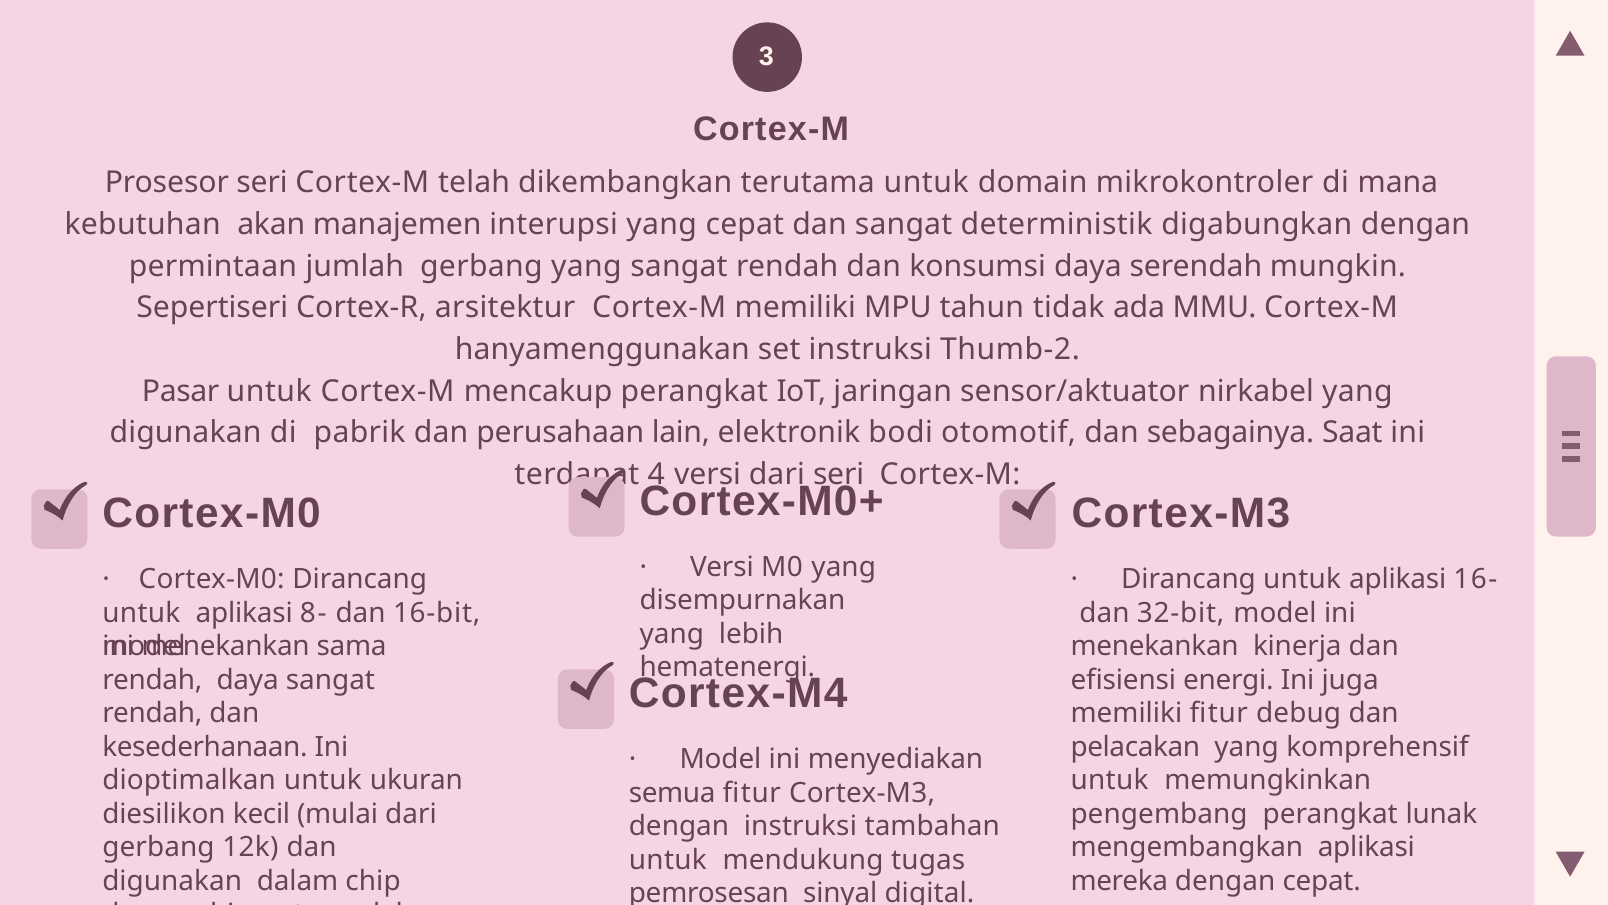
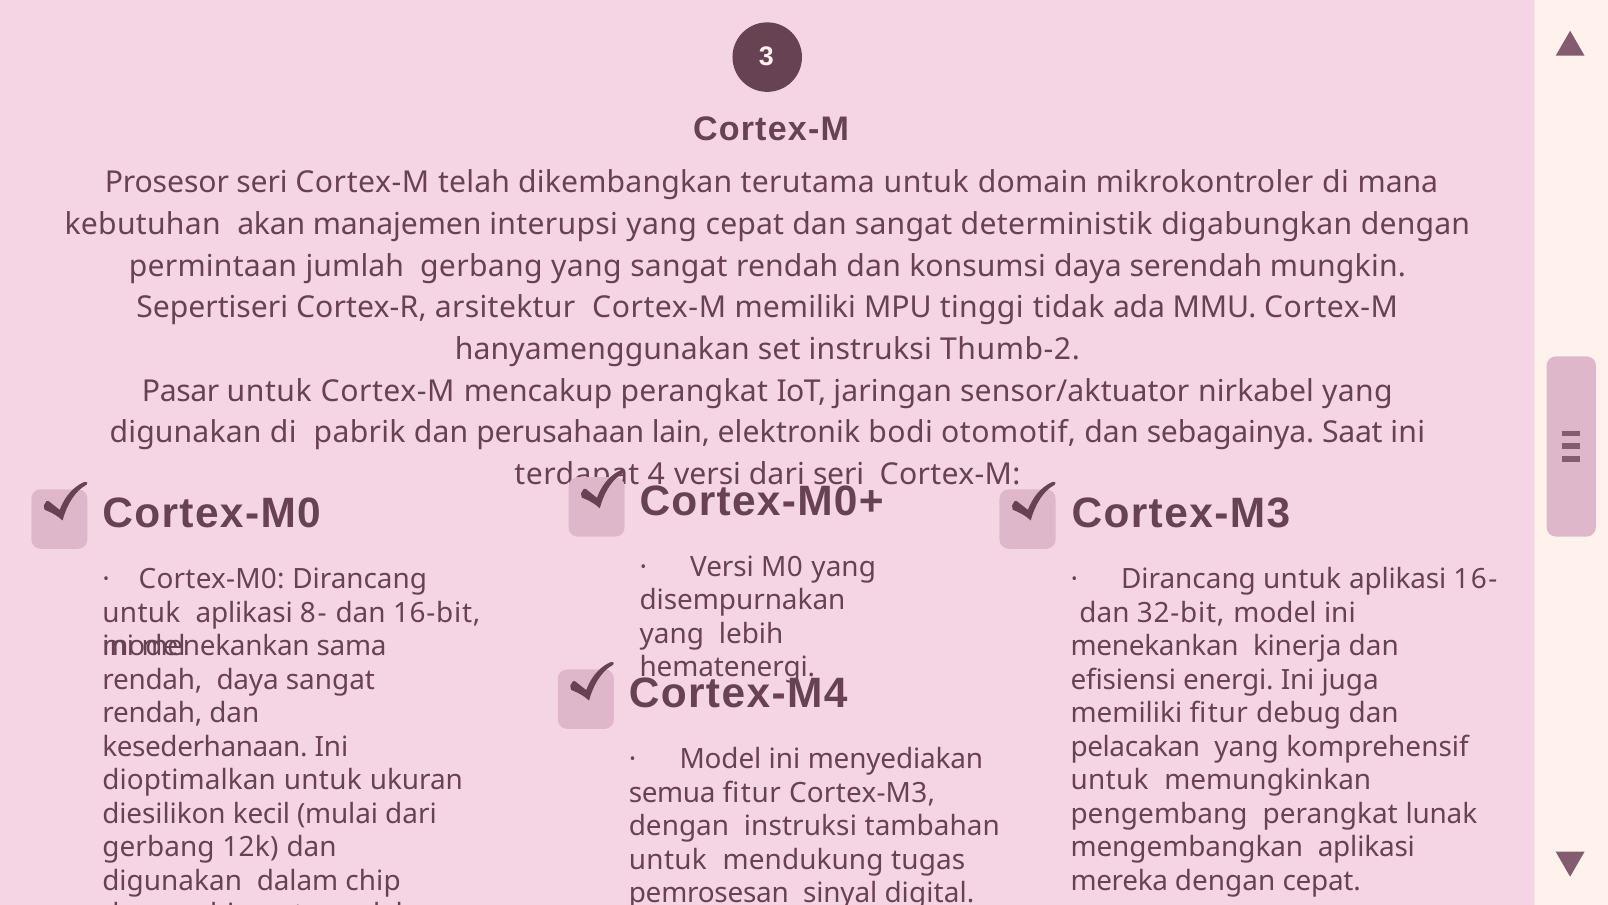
tahun: tahun -> tinggi (982, 308)
